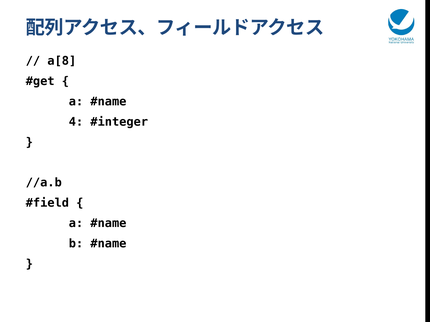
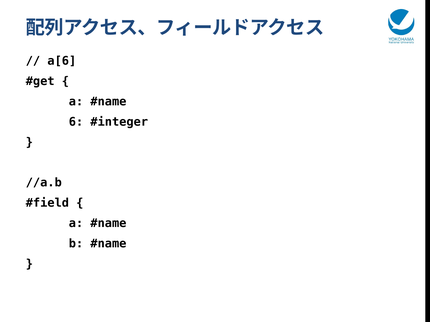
a[8: a[8 -> a[6 (62, 61)
4: 4 -> 6 (76, 122)
